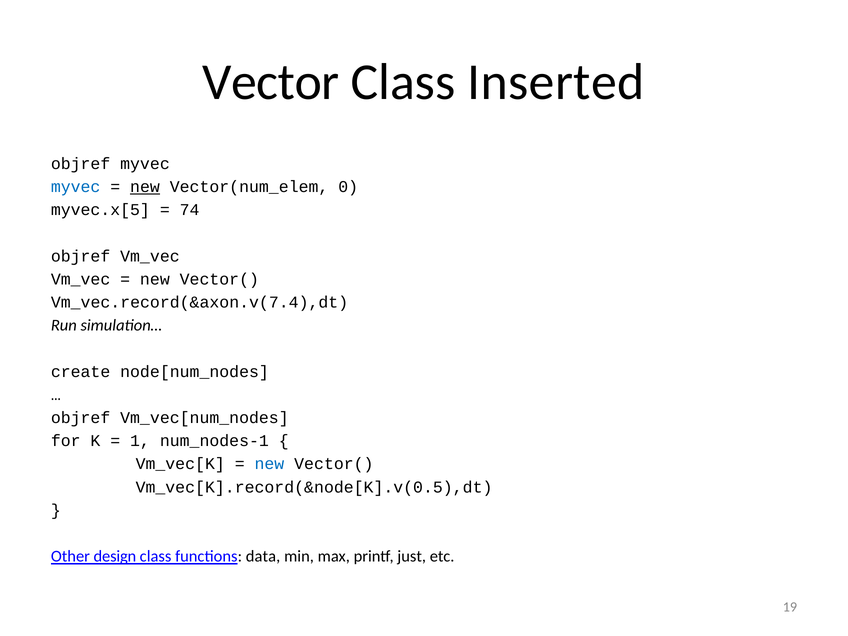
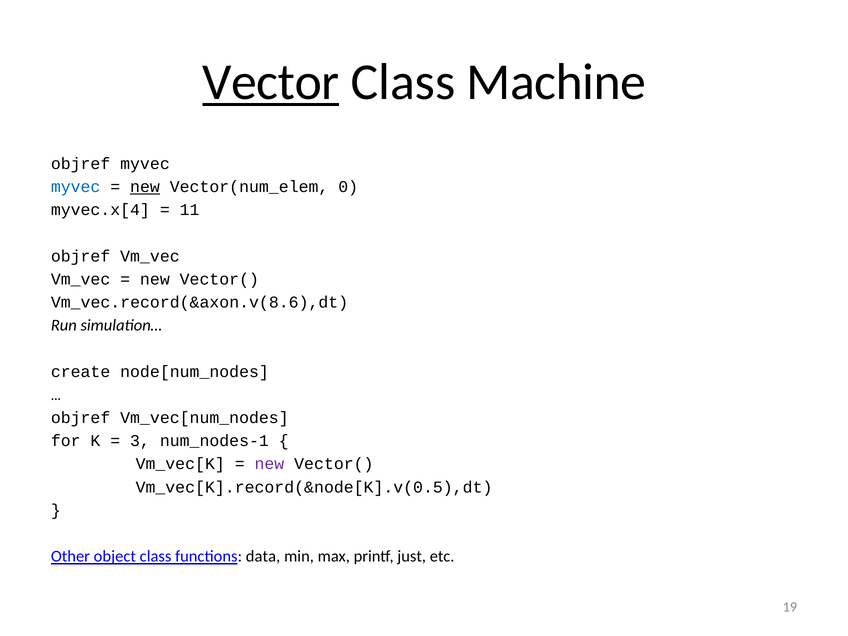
Vector underline: none -> present (271, 82)
Inserted: Inserted -> Machine (556, 82)
myvec.x[5: myvec.x[5 -> myvec.x[4 (100, 210)
74: 74 -> 11 (190, 210)
Vm_vec.record(&axon.v(7.4),dt: Vm_vec.record(&axon.v(7.4),dt -> Vm_vec.record(&axon.v(8.6),dt (200, 302)
1: 1 -> 3 (140, 441)
new colour: blue -> purple (269, 464)
design: design -> object (115, 556)
